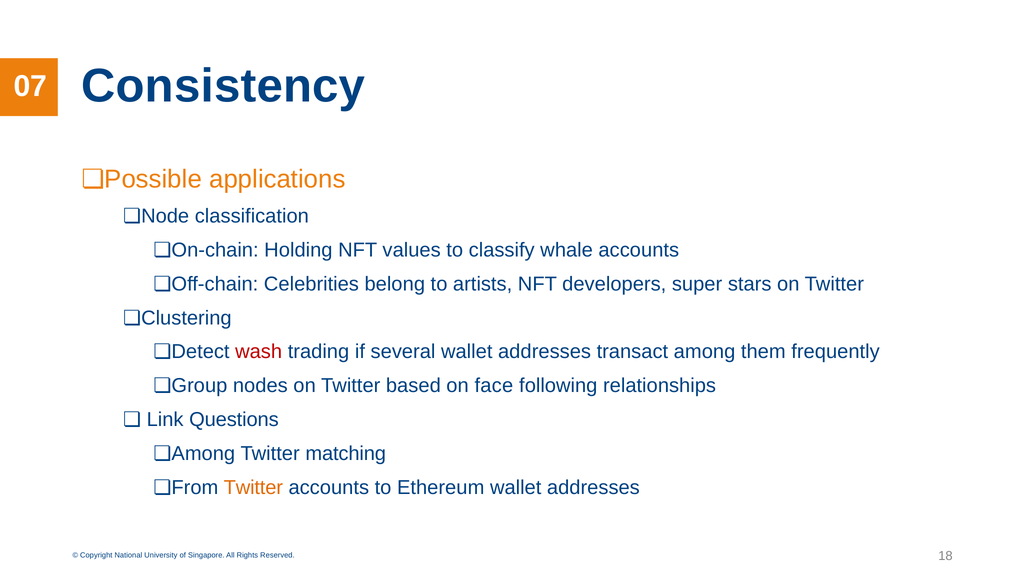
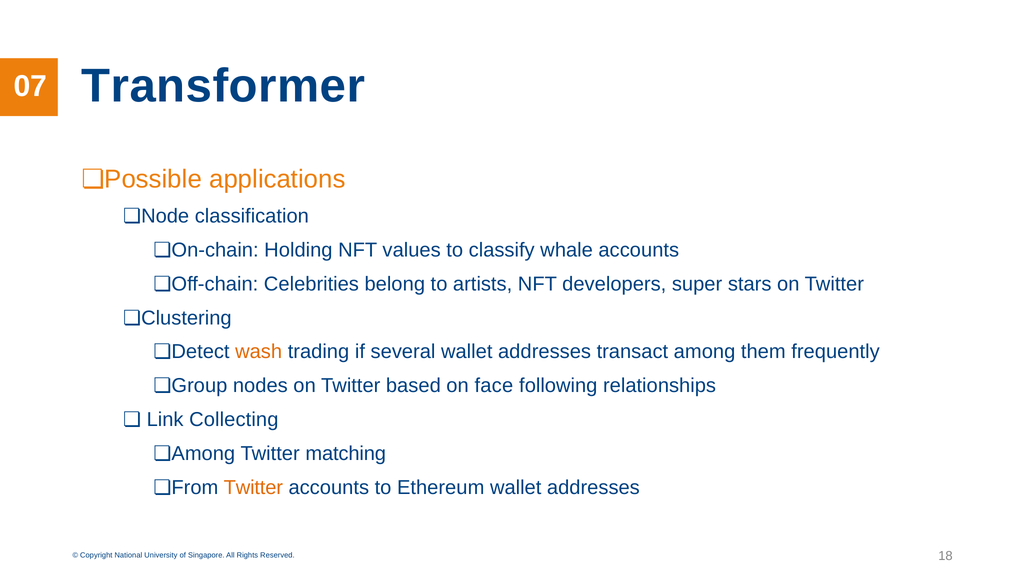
Consistency: Consistency -> Transformer (223, 86)
wash colour: red -> orange (259, 352)
Questions: Questions -> Collecting (234, 419)
